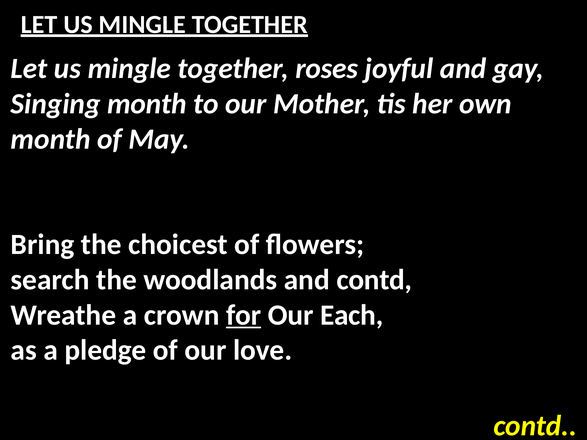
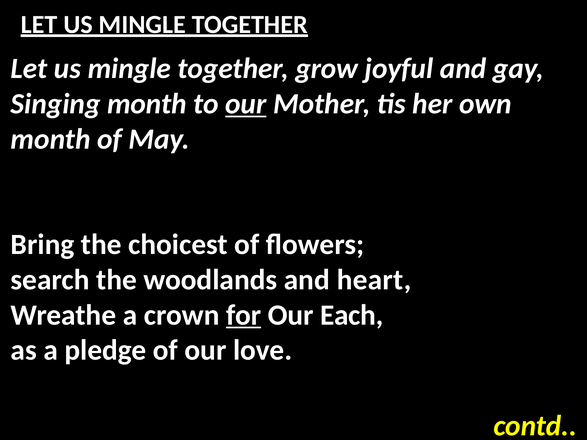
roses: roses -> grow (327, 69)
our underline: none -> present (246, 104)
and contd: contd -> heart (374, 280)
